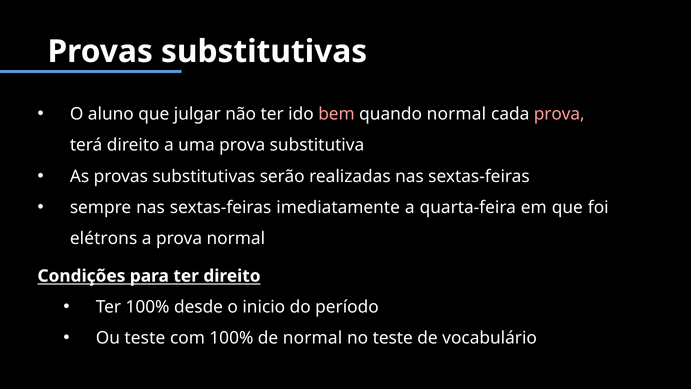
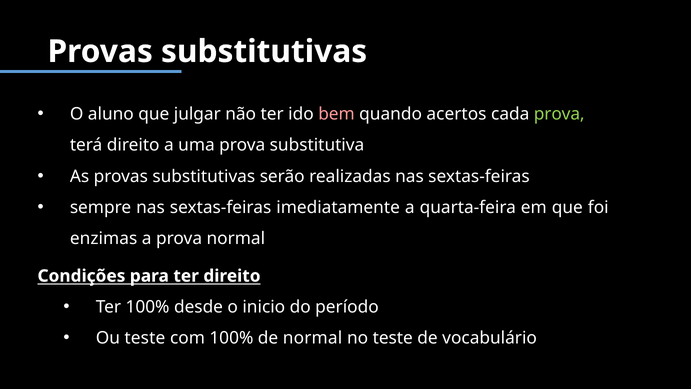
quando normal: normal -> acertos (456, 114)
prova colour: pink -> light green (559, 114)
elétrons: elétrons -> enzimas (104, 238)
